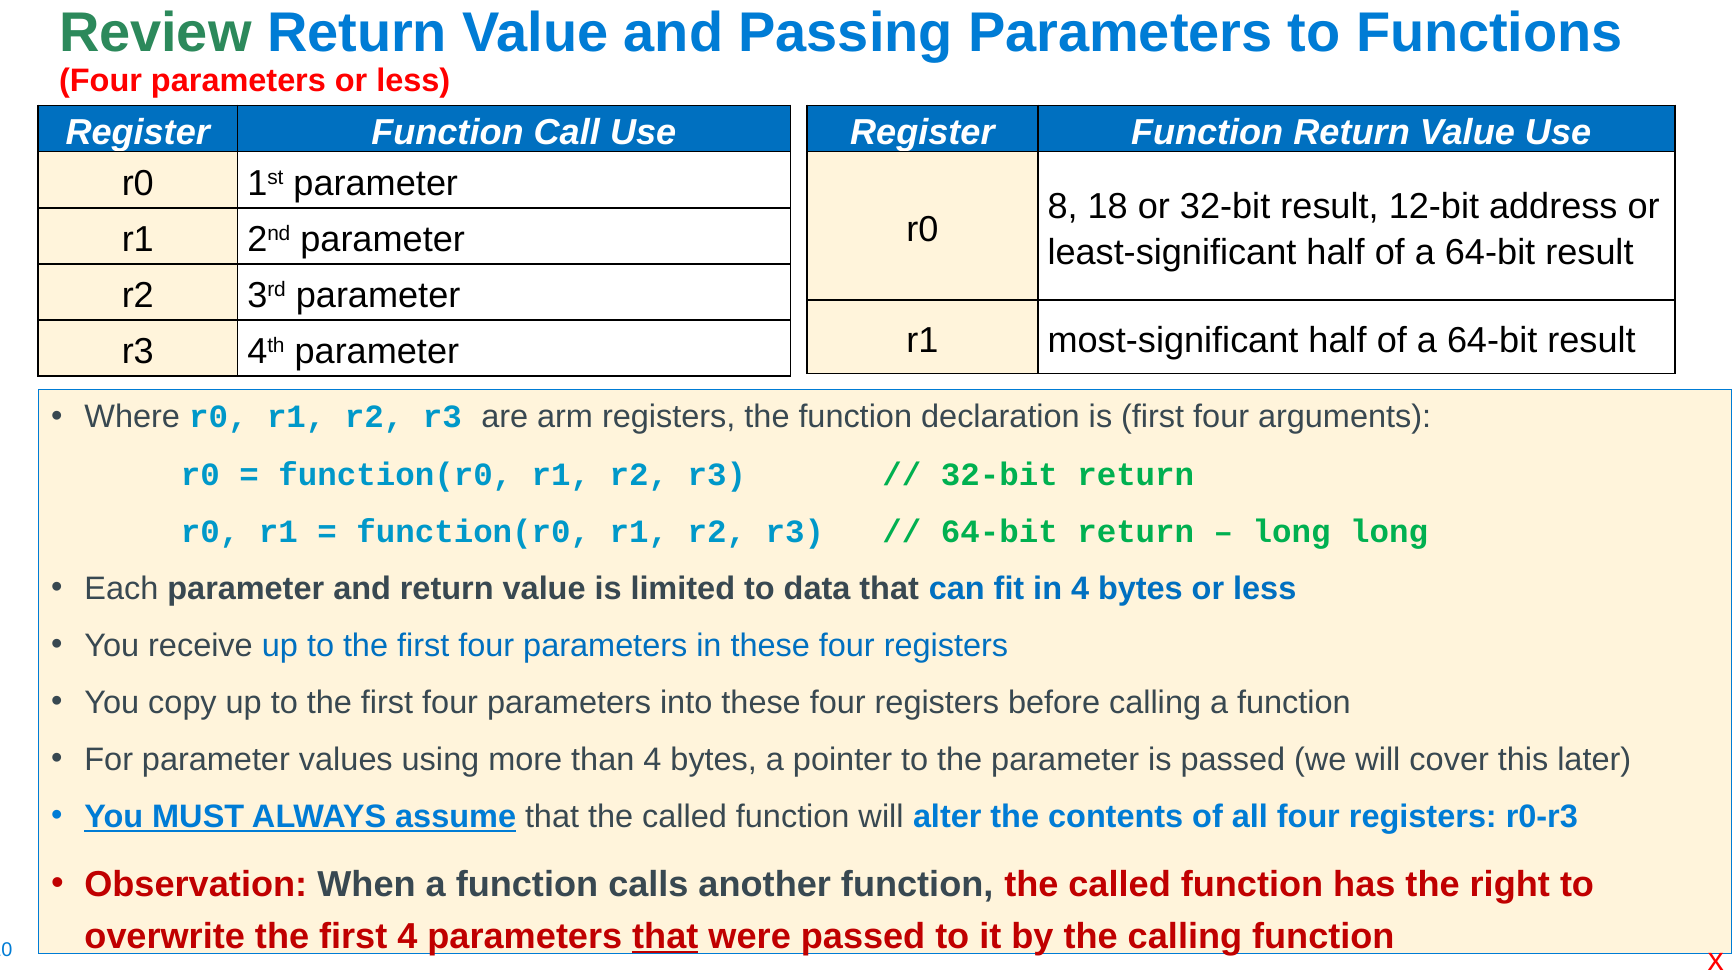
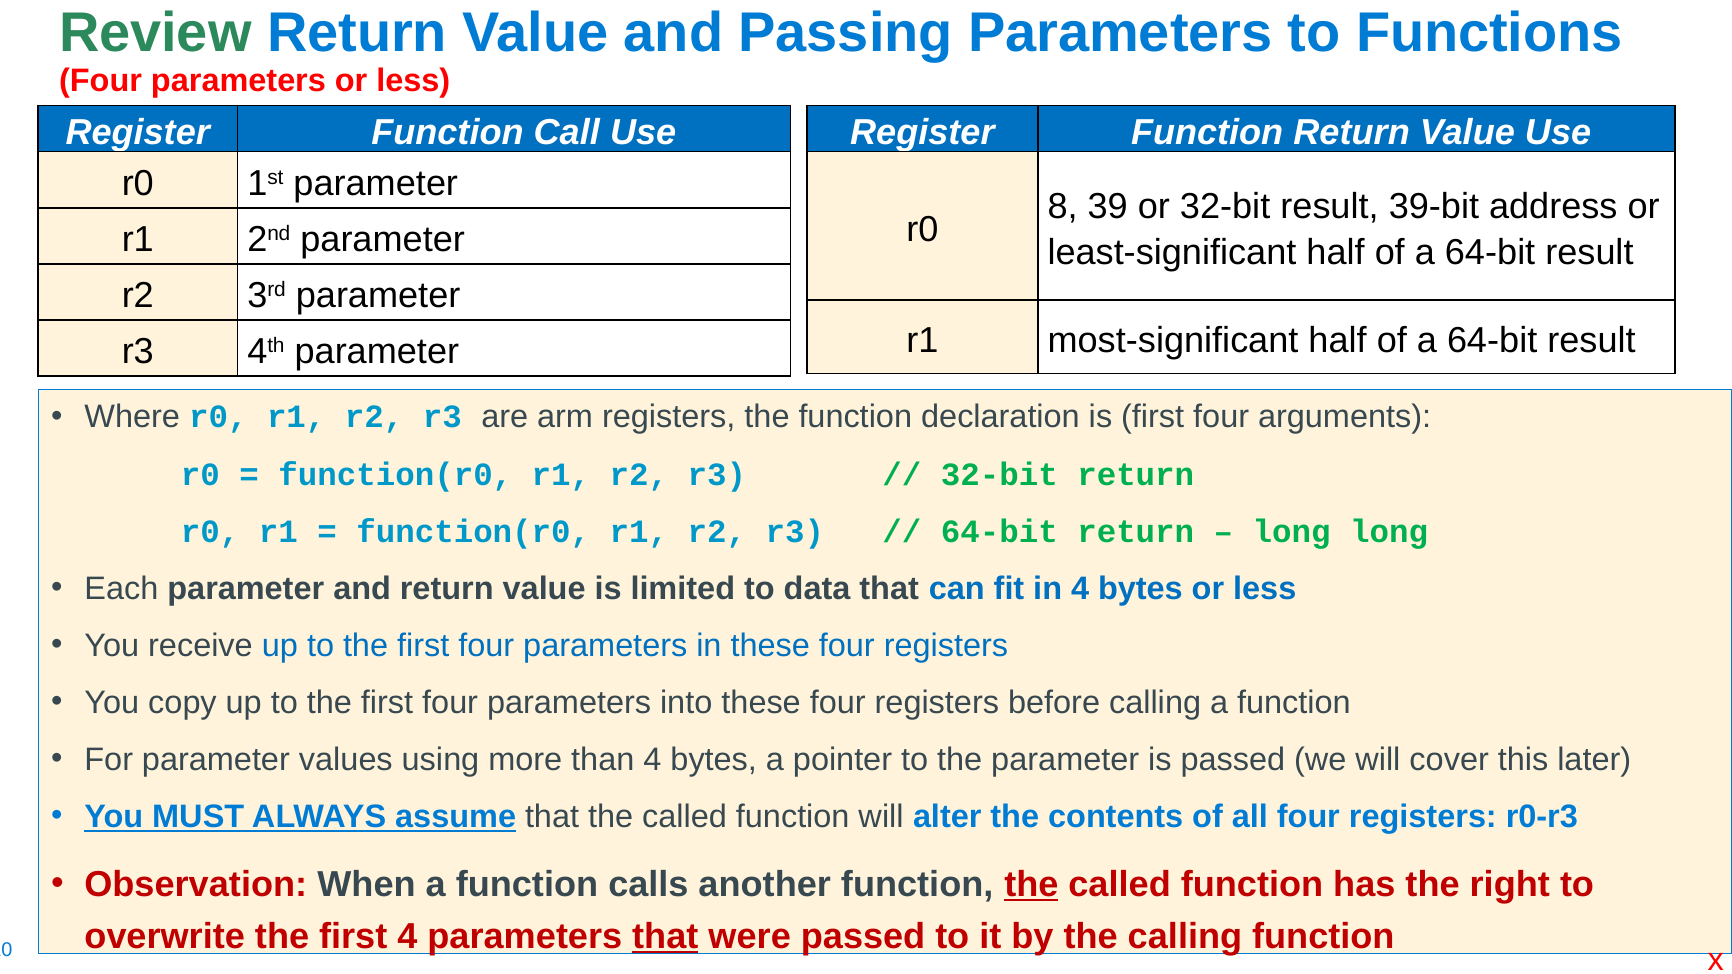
18: 18 -> 39 (1108, 206)
12-bit: 12-bit -> 39-bit (1434, 206)
the underline: none -> present (1031, 885)
